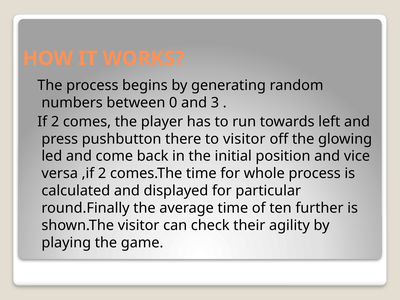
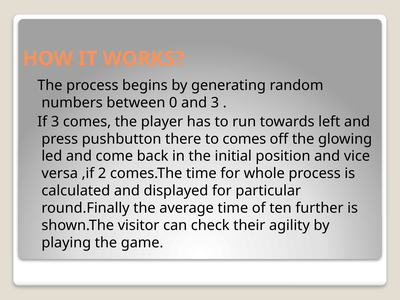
If 2: 2 -> 3 (55, 122)
to visitor: visitor -> comes (244, 139)
